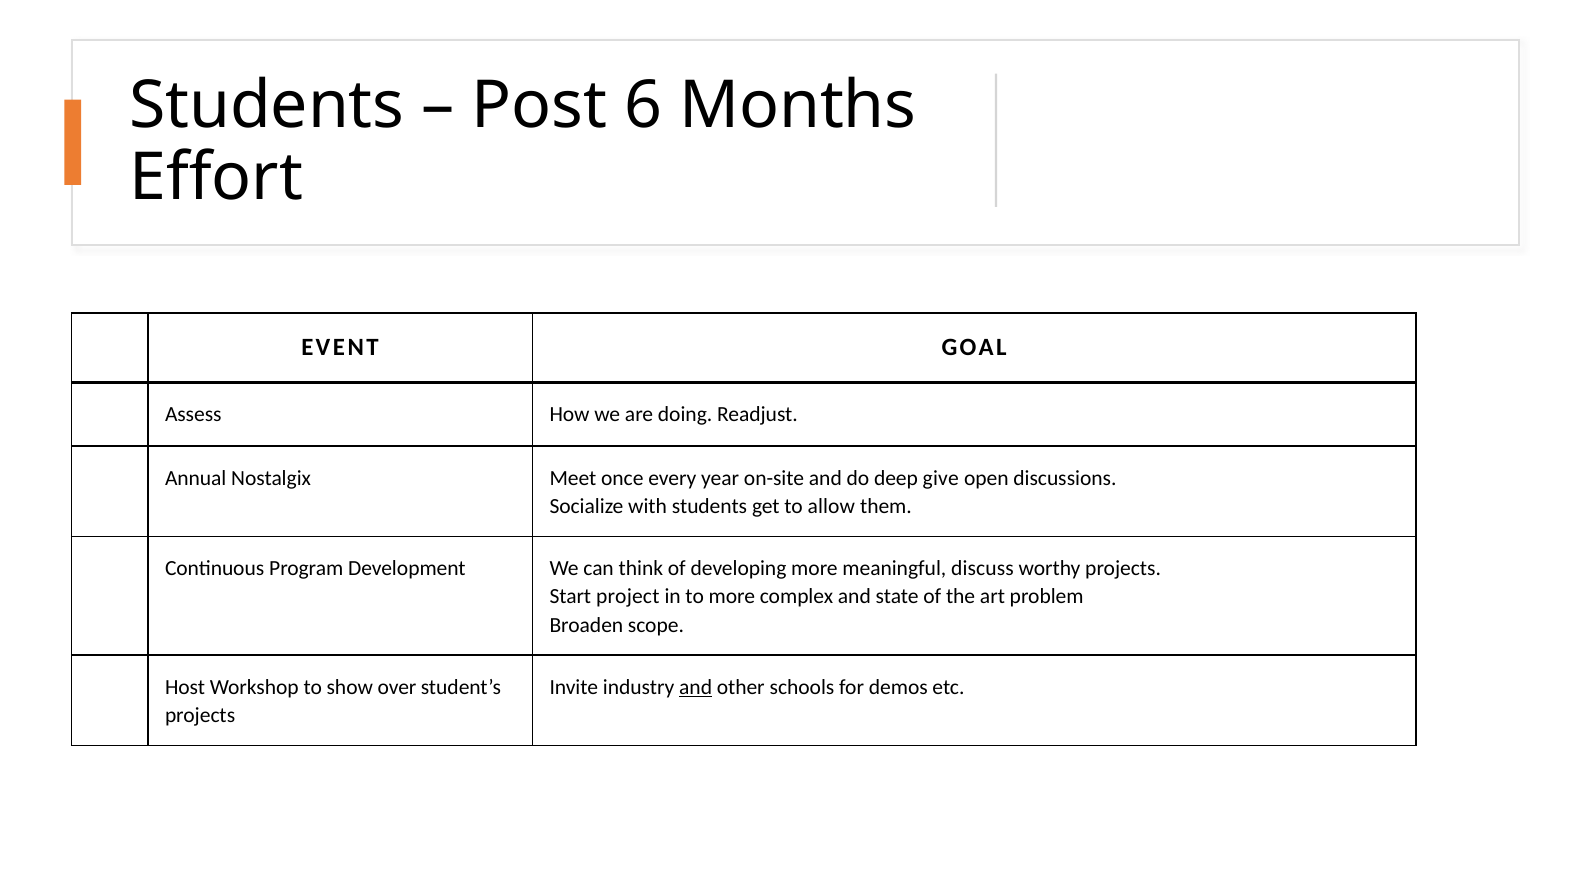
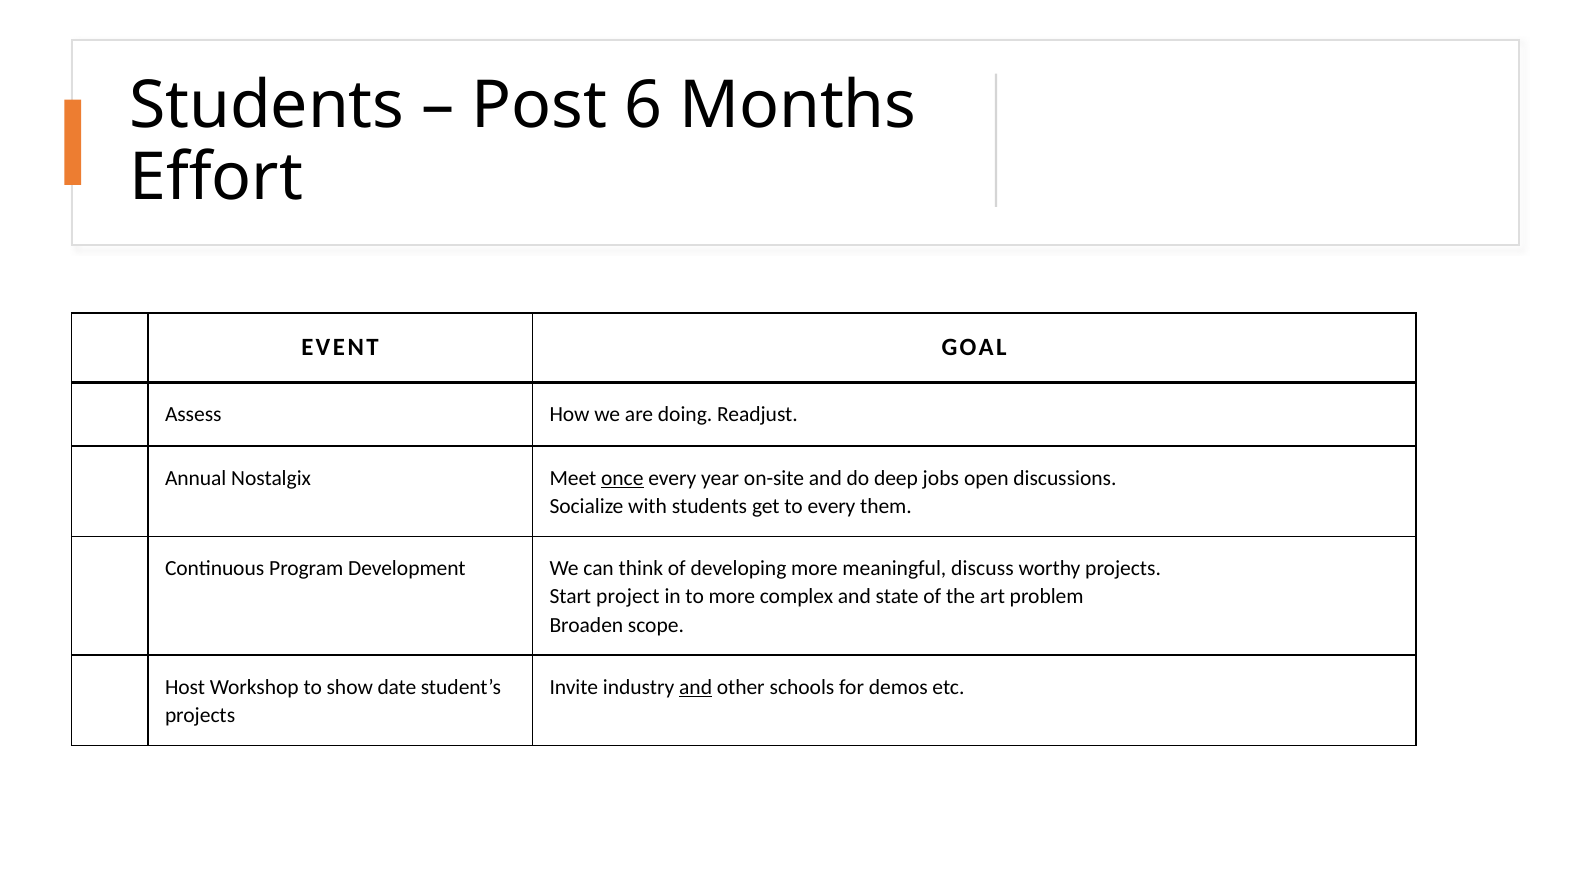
once underline: none -> present (622, 478)
give: give -> jobs (941, 478)
to allow: allow -> every (832, 507)
over: over -> date (397, 688)
